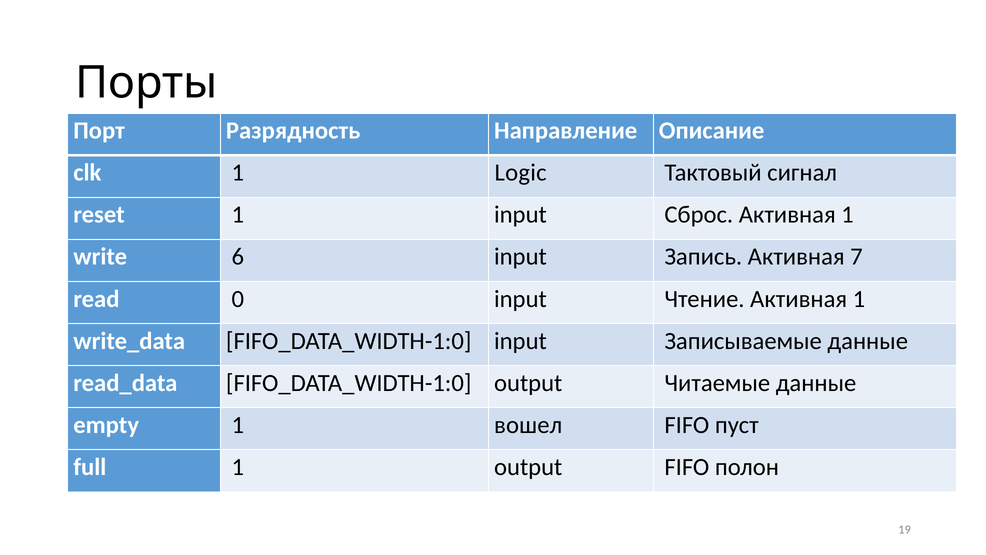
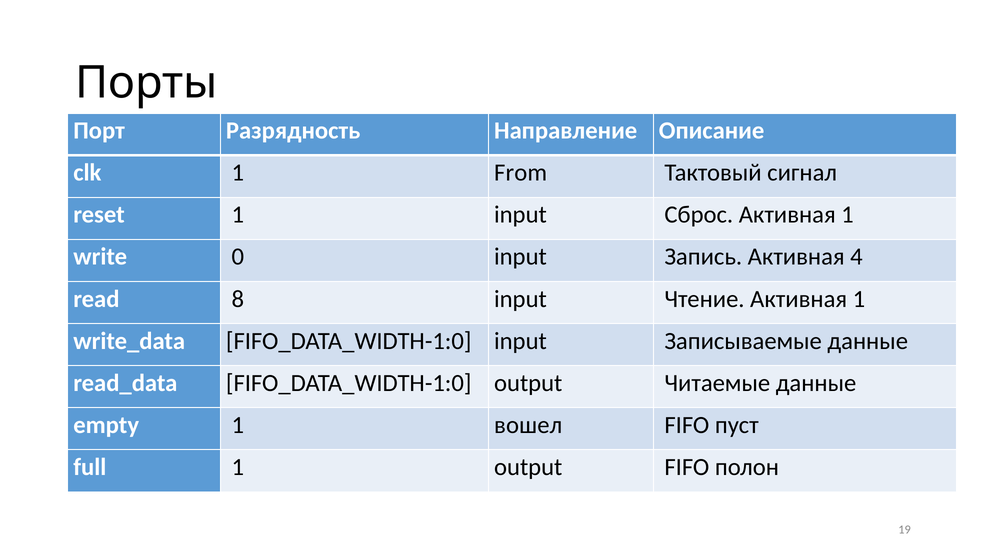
Logic: Logic -> From (521, 173)
6: 6 -> 0 (238, 257)
7: 7 -> 4 (856, 257)
0: 0 -> 8 (238, 299)
